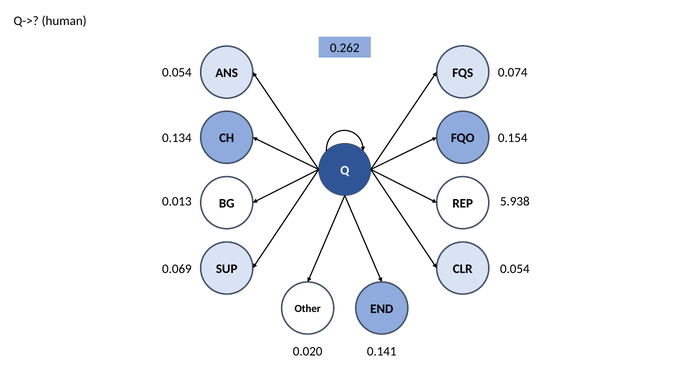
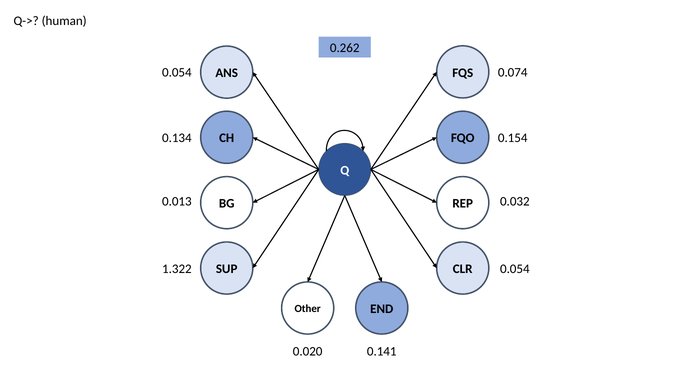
5.938: 5.938 -> 0.032 (515, 201)
0.069: 0.069 -> 1.322 (177, 269)
